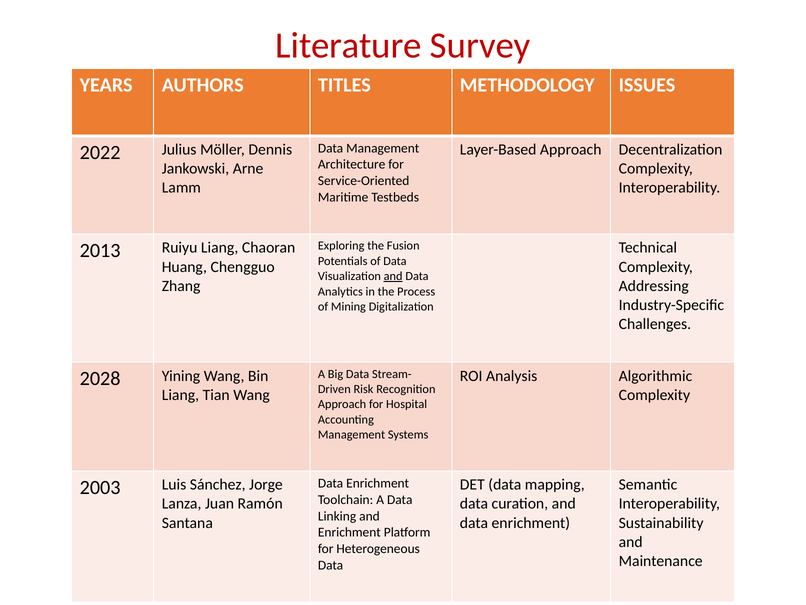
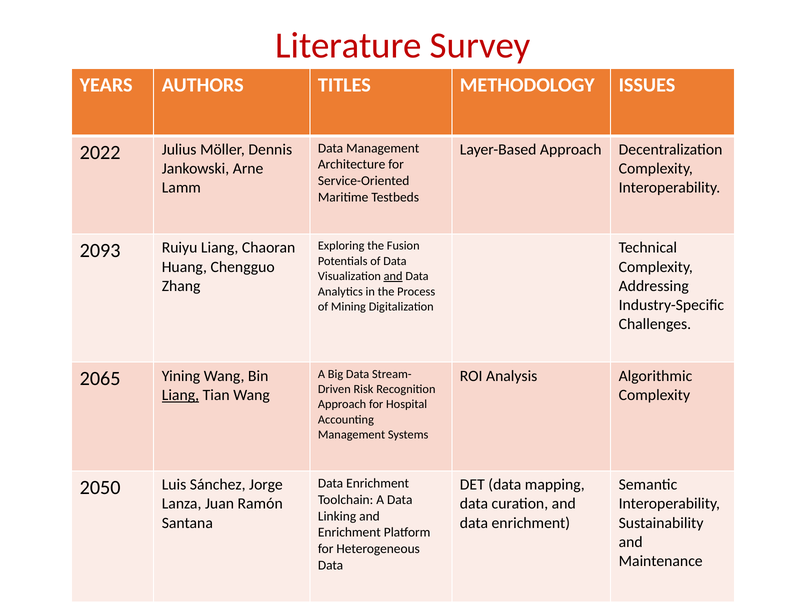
2013: 2013 -> 2093 (100, 250)
2028: 2028 -> 2065 (100, 378)
Liang underline: none -> present (180, 395)
2003: 2003 -> 2050 (100, 487)
